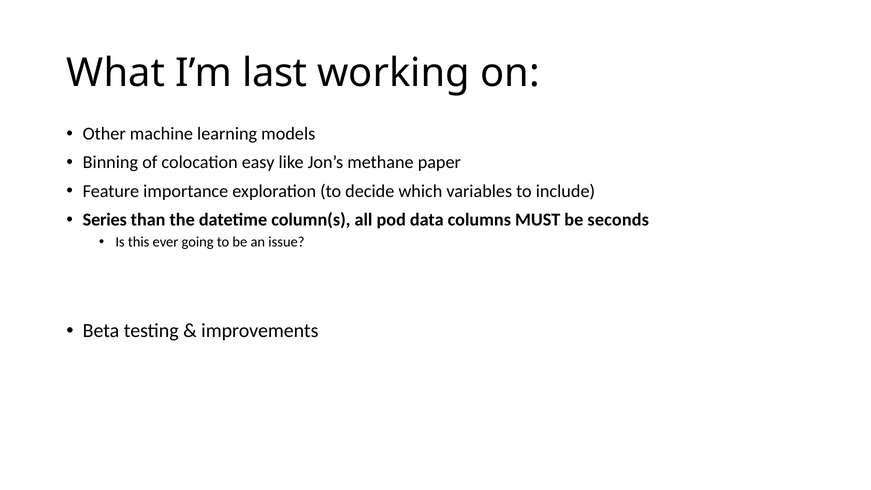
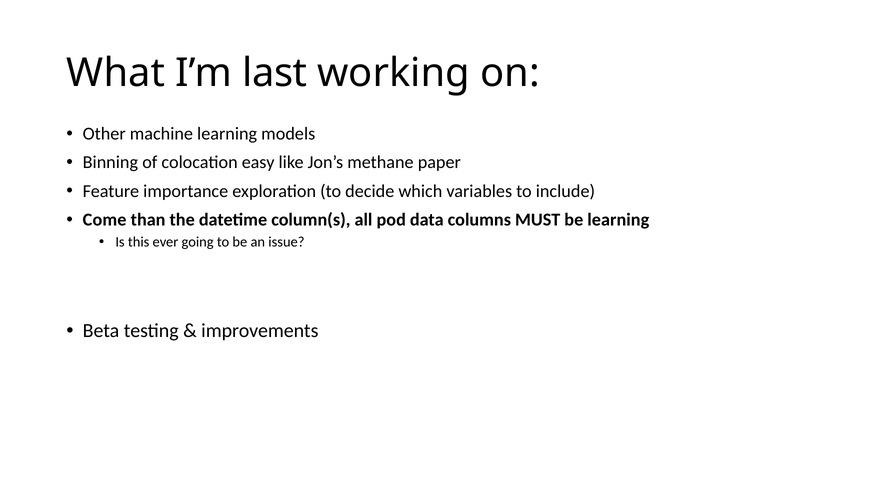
Series: Series -> Come (105, 220)
be seconds: seconds -> learning (618, 220)
